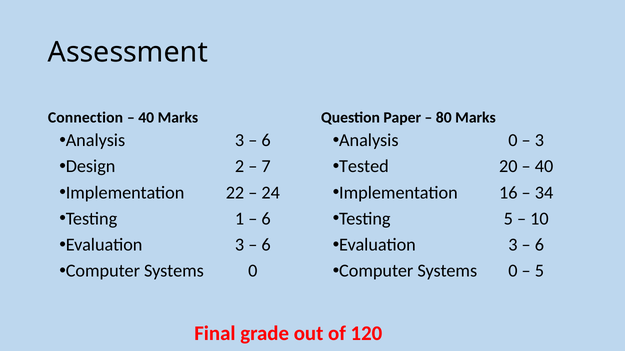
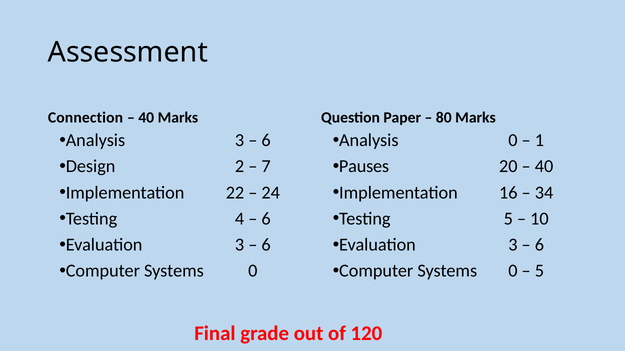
3: 3 -> 1 (539, 140)
Tested: Tested -> Pauses (364, 167)
1: 1 -> 4 (240, 219)
